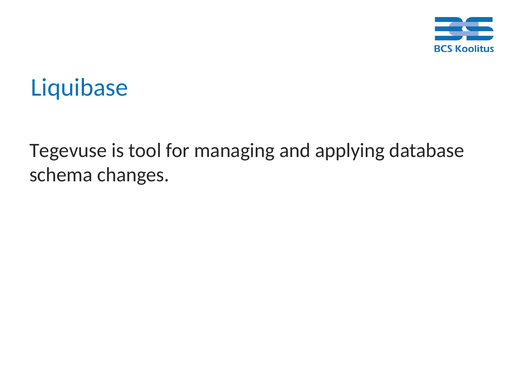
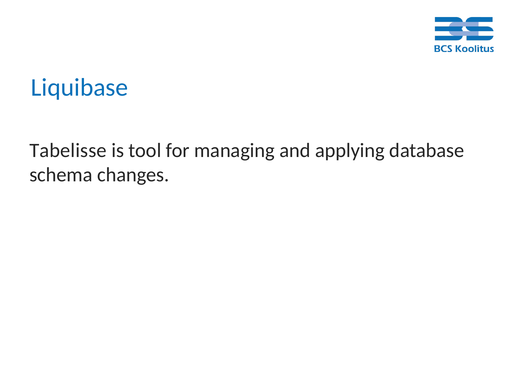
Tegevuse: Tegevuse -> Tabelisse (68, 151)
